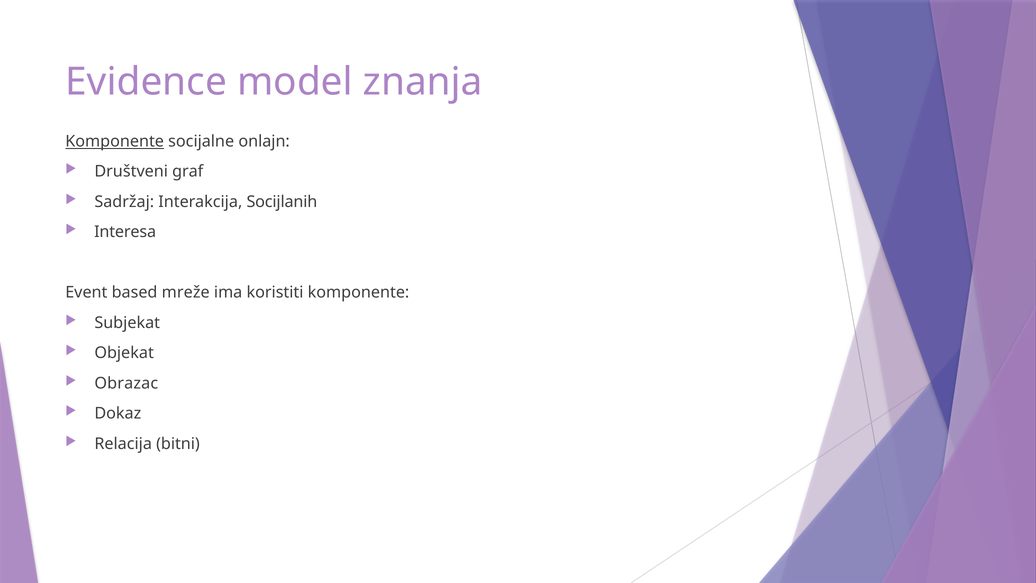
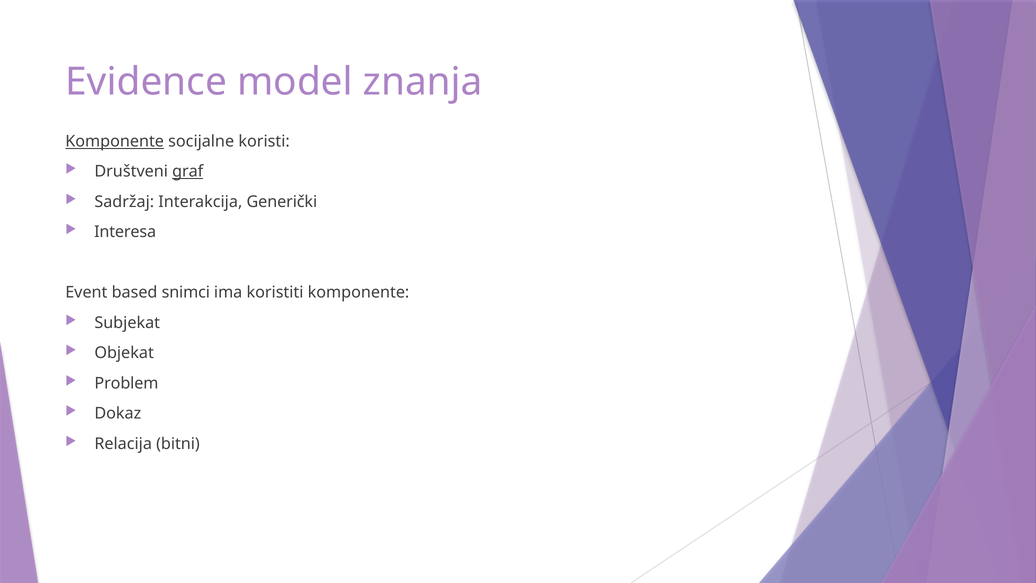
onlajn: onlajn -> koristi (264, 141)
graf underline: none -> present (188, 172)
Socijlanih: Socijlanih -> Generički (282, 202)
mreže: mreže -> snimci (186, 292)
Obrazac: Obrazac -> Problem (126, 383)
